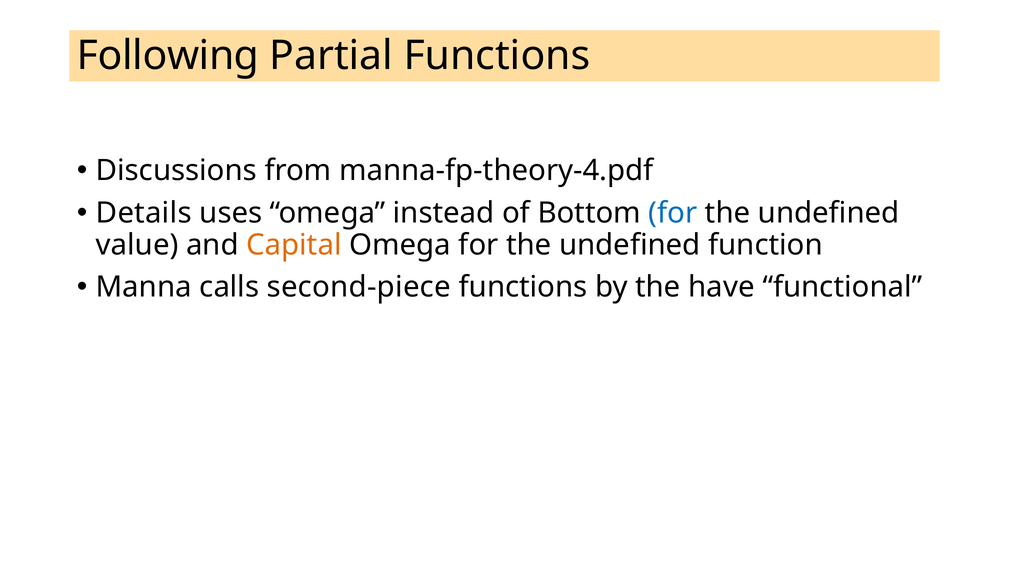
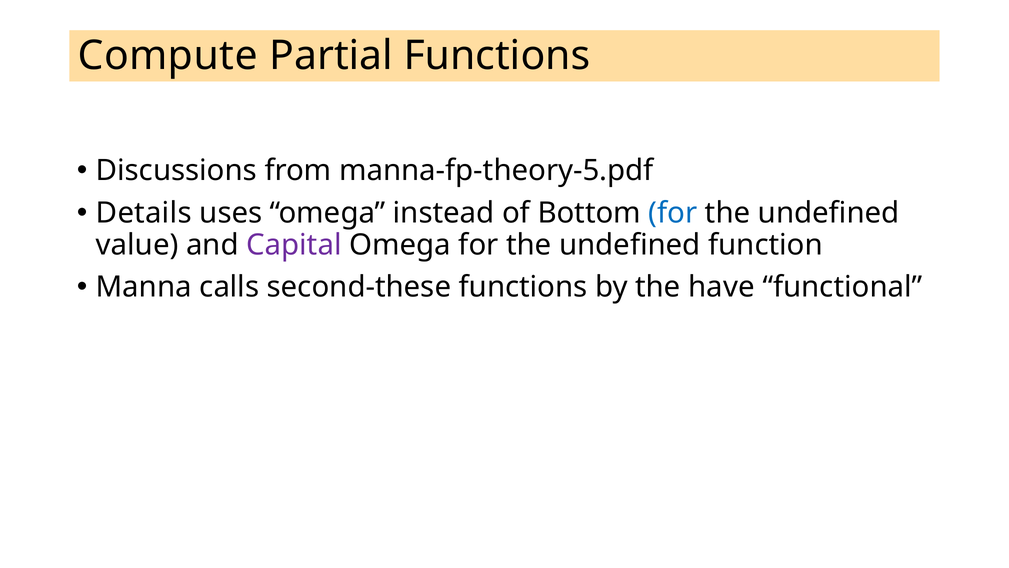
Following: Following -> Compute (168, 56)
manna-fp-theory-4.pdf: manna-fp-theory-4.pdf -> manna-fp-theory-5.pdf (496, 171)
Capital colour: orange -> purple (294, 245)
second-piece: second-piece -> second-these (359, 287)
